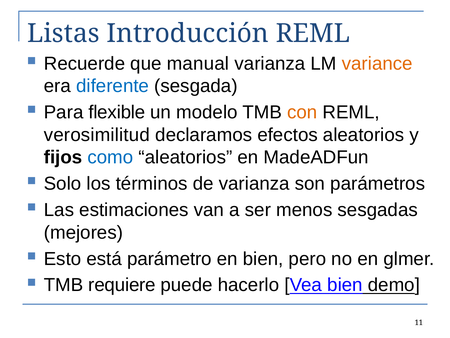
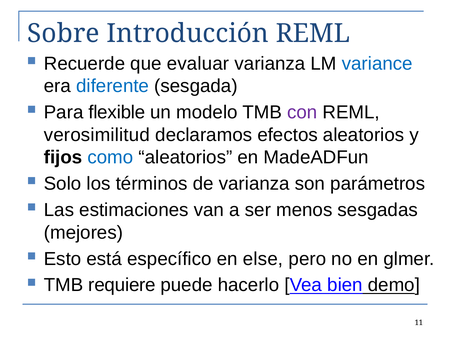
Listas: Listas -> Sobre (63, 34)
manual: manual -> evaluar (198, 63)
variance colour: orange -> blue (377, 63)
con colour: orange -> purple (302, 112)
parámetro: parámetro -> específico (169, 258)
en bien: bien -> else (263, 258)
